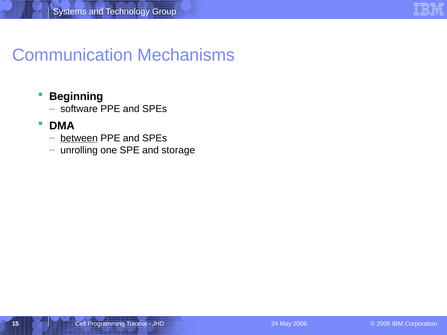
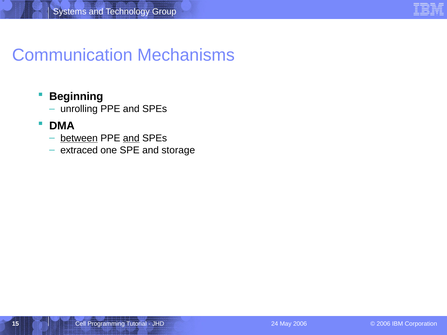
software: software -> unrolling (79, 109)
and underline: none -> present (131, 138)
unrolling: unrolling -> extraced (79, 150)
